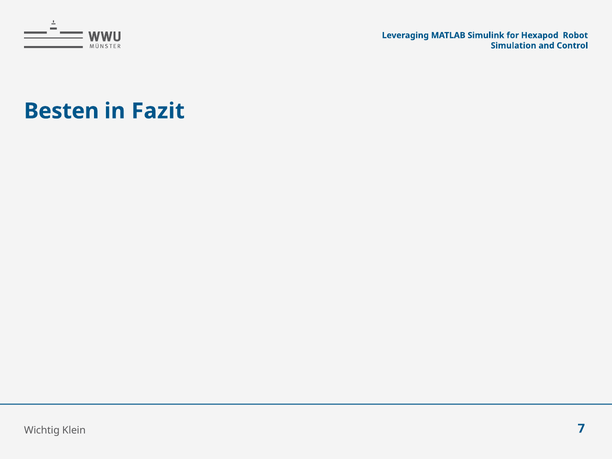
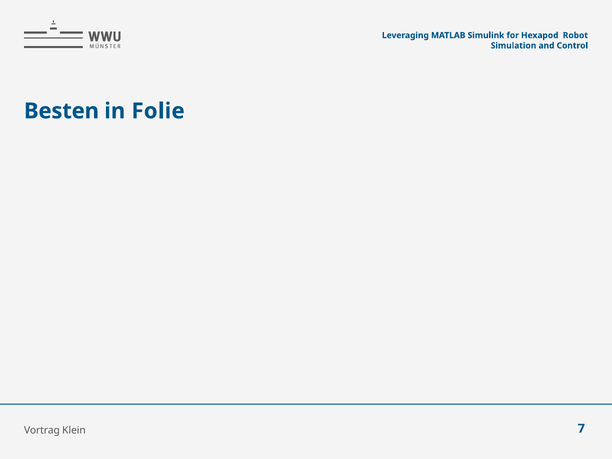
Fazit: Fazit -> Folie (158, 111)
Wichtig: Wichtig -> Vortrag (42, 430)
